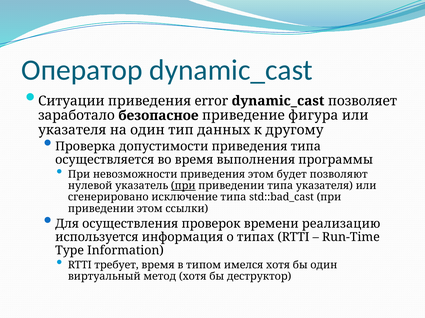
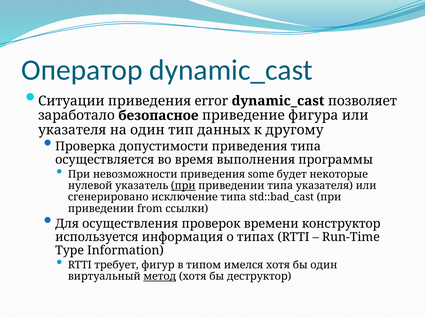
приведения этом: этом -> some (261, 175)
позволяют: позволяют -> некоторые (339, 175)
приведении этом: этом -> from (150, 209)
реализацию: реализацию -> конструктор (341, 224)
требует время: время -> фигур (158, 266)
метод underline: none -> present (160, 277)
